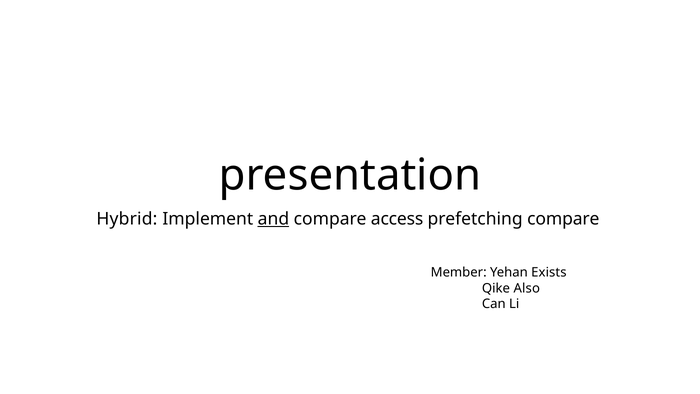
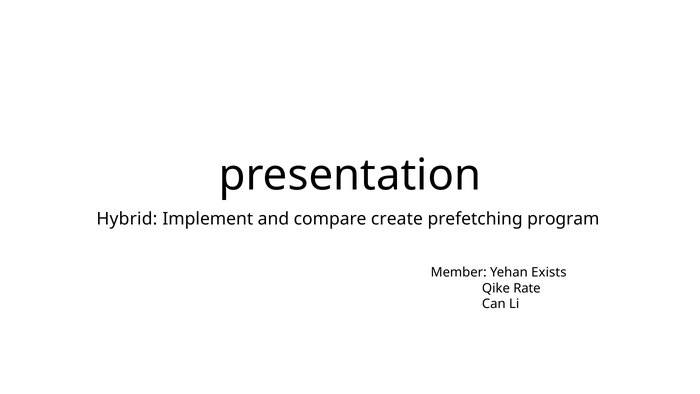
and underline: present -> none (273, 219)
access: access -> create (397, 219)
prefetching compare: compare -> program (563, 219)
Also: Also -> Rate (527, 288)
